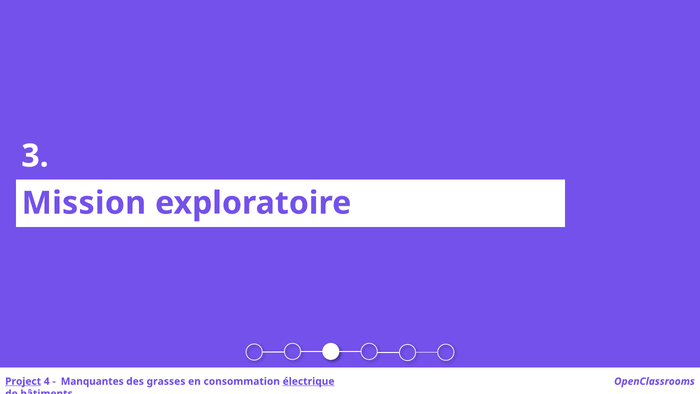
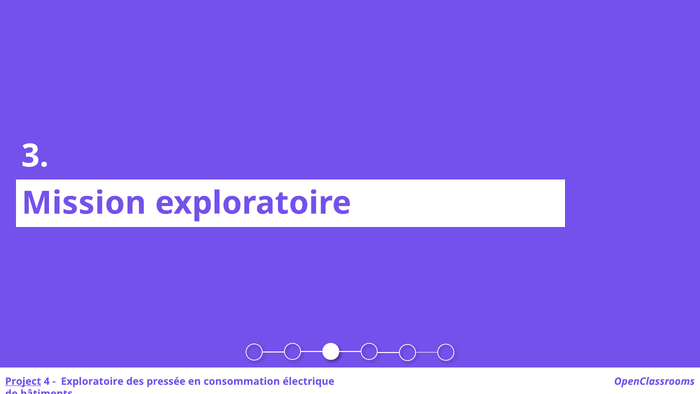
Manquantes: Manquantes -> Exploratoire (92, 381)
grasses: grasses -> pressée (166, 381)
électrique underline: present -> none (309, 381)
